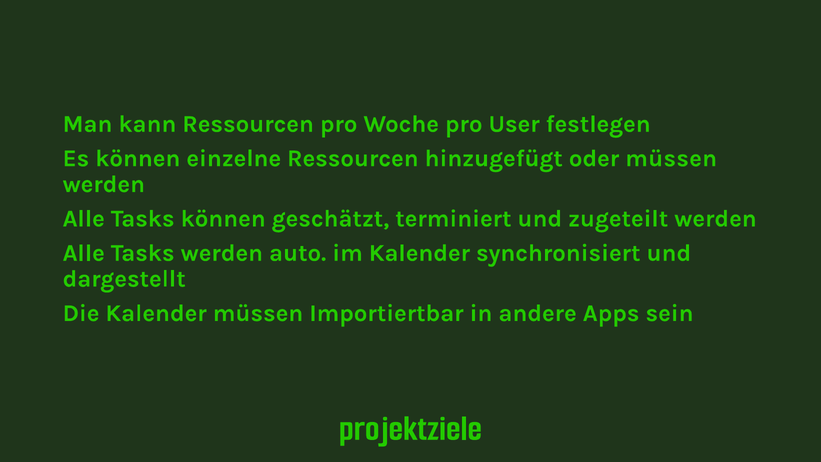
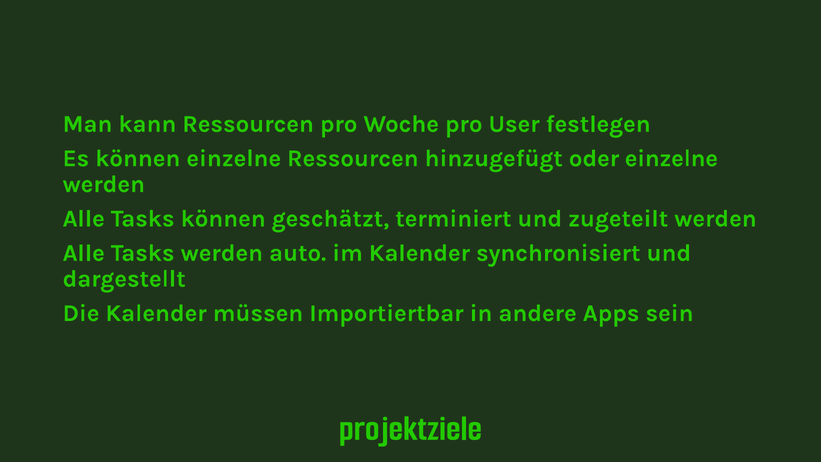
oder müssen: müssen -> einzelne (671, 158)
